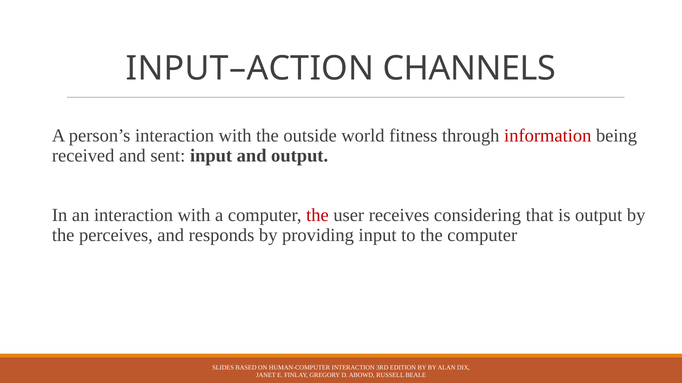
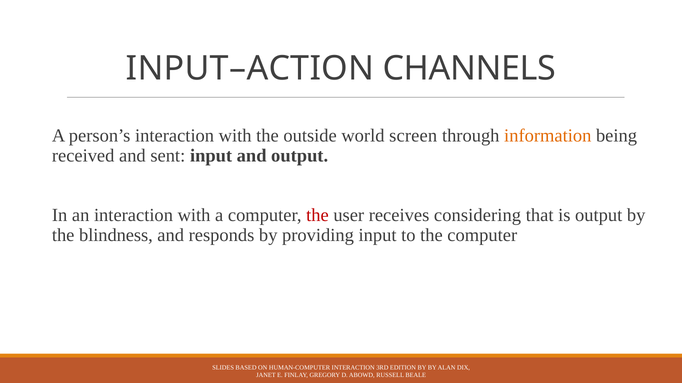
fitness: fitness -> screen (413, 136)
information colour: red -> orange (548, 136)
perceives: perceives -> blindness (116, 235)
